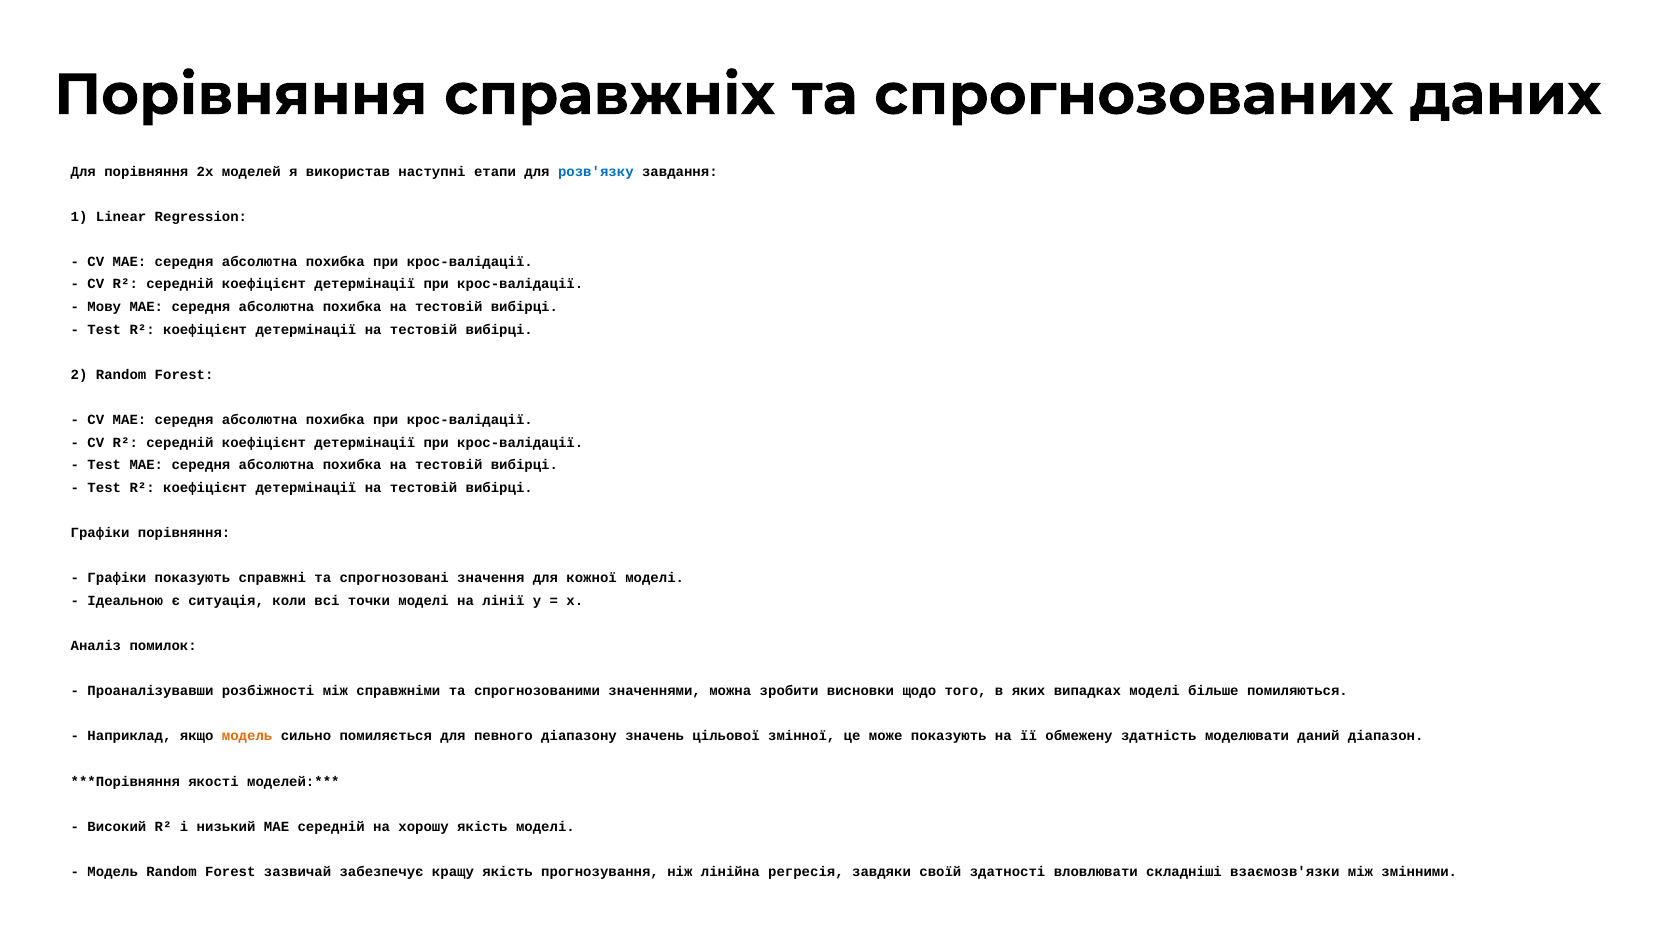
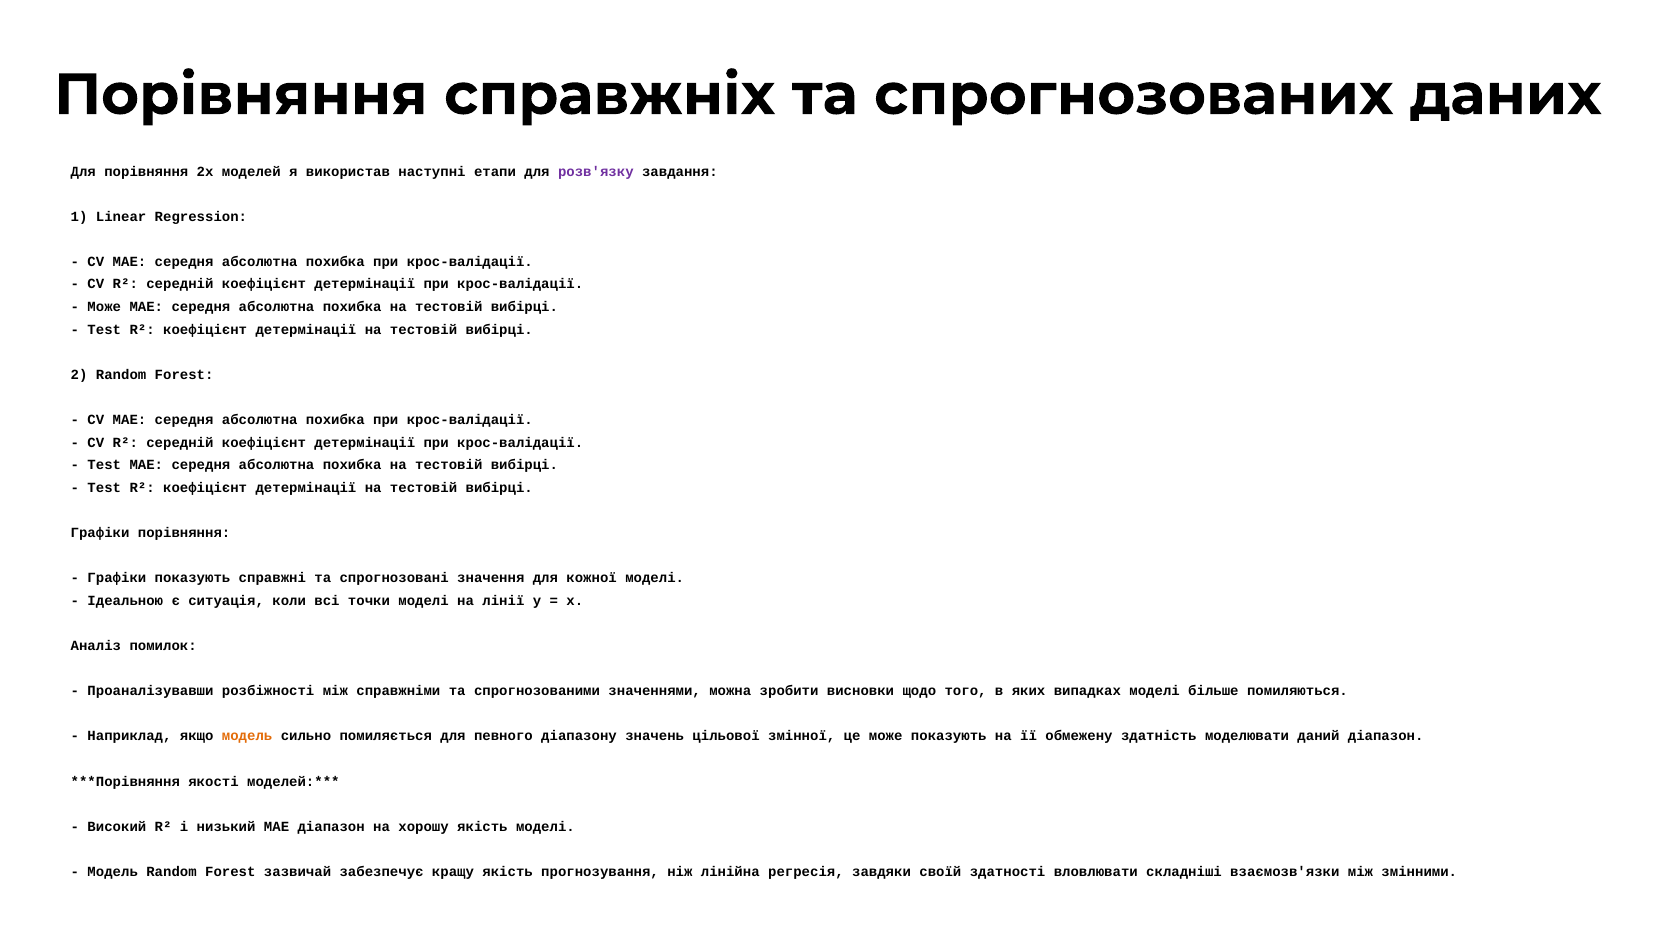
розв'язку colour: blue -> purple (596, 171)
Мову: Мову -> Може (104, 307)
MAE середній: середній -> діапазон (331, 827)
